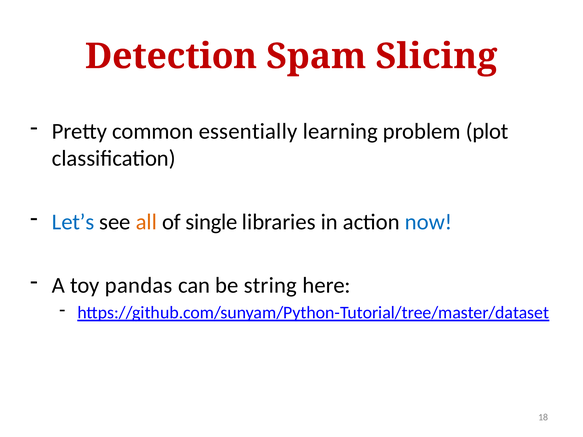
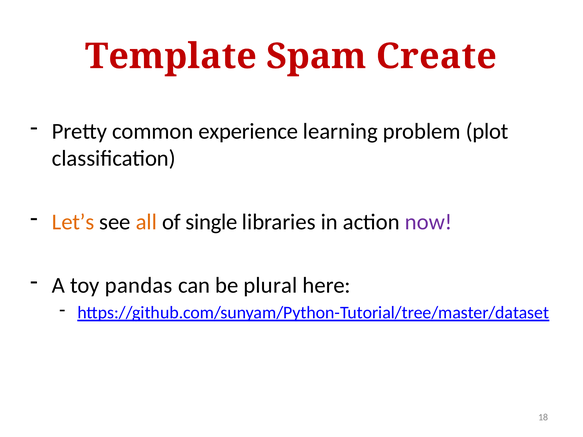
Detection: Detection -> Template (171, 56)
Slicing: Slicing -> Create (436, 56)
essentially: essentially -> experience (248, 131)
Let’s colour: blue -> orange (73, 222)
now colour: blue -> purple (429, 222)
string: string -> plural (270, 285)
